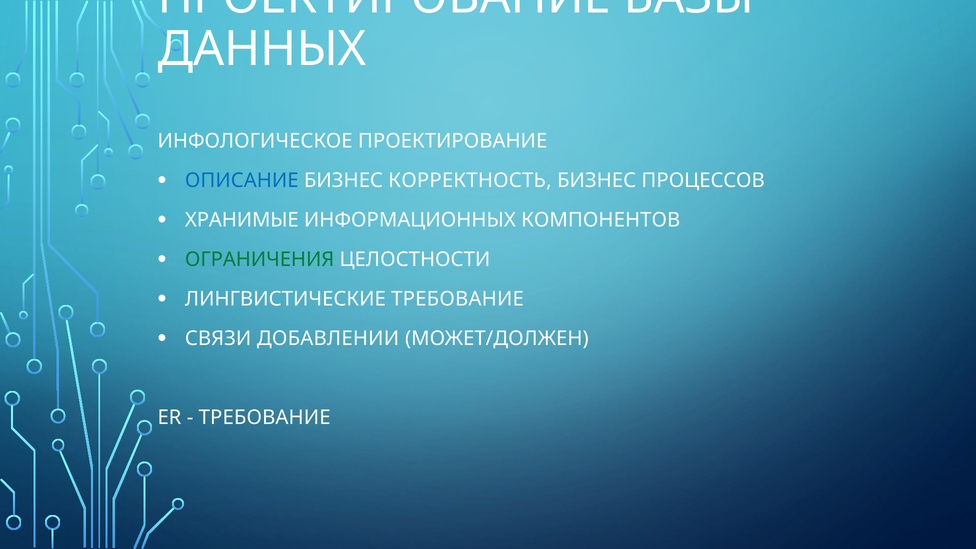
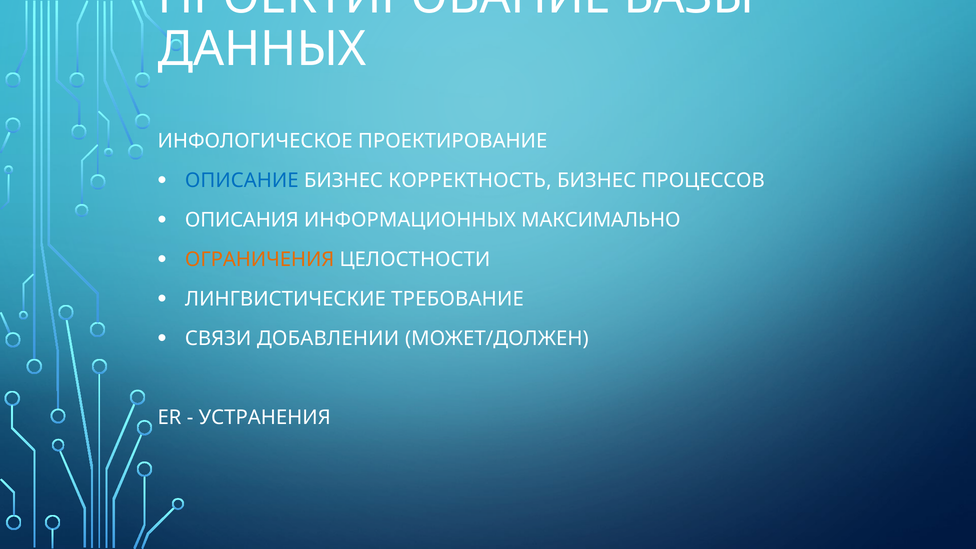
ХРАНИМЫЕ: ХРАНИМЫЕ -> ОПИСАНИЯ (242, 220)
КОМПОНЕНТОВ: КОМПОНЕНТОВ -> МАКСИМАЛЬНО (601, 220)
ОГРАНИЧЕНИЯ colour: green -> orange (260, 260)
ТРЕБОВАНИЕ: ТРЕБОВАНИЕ -> УСТРАНЕНИЯ (265, 418)
